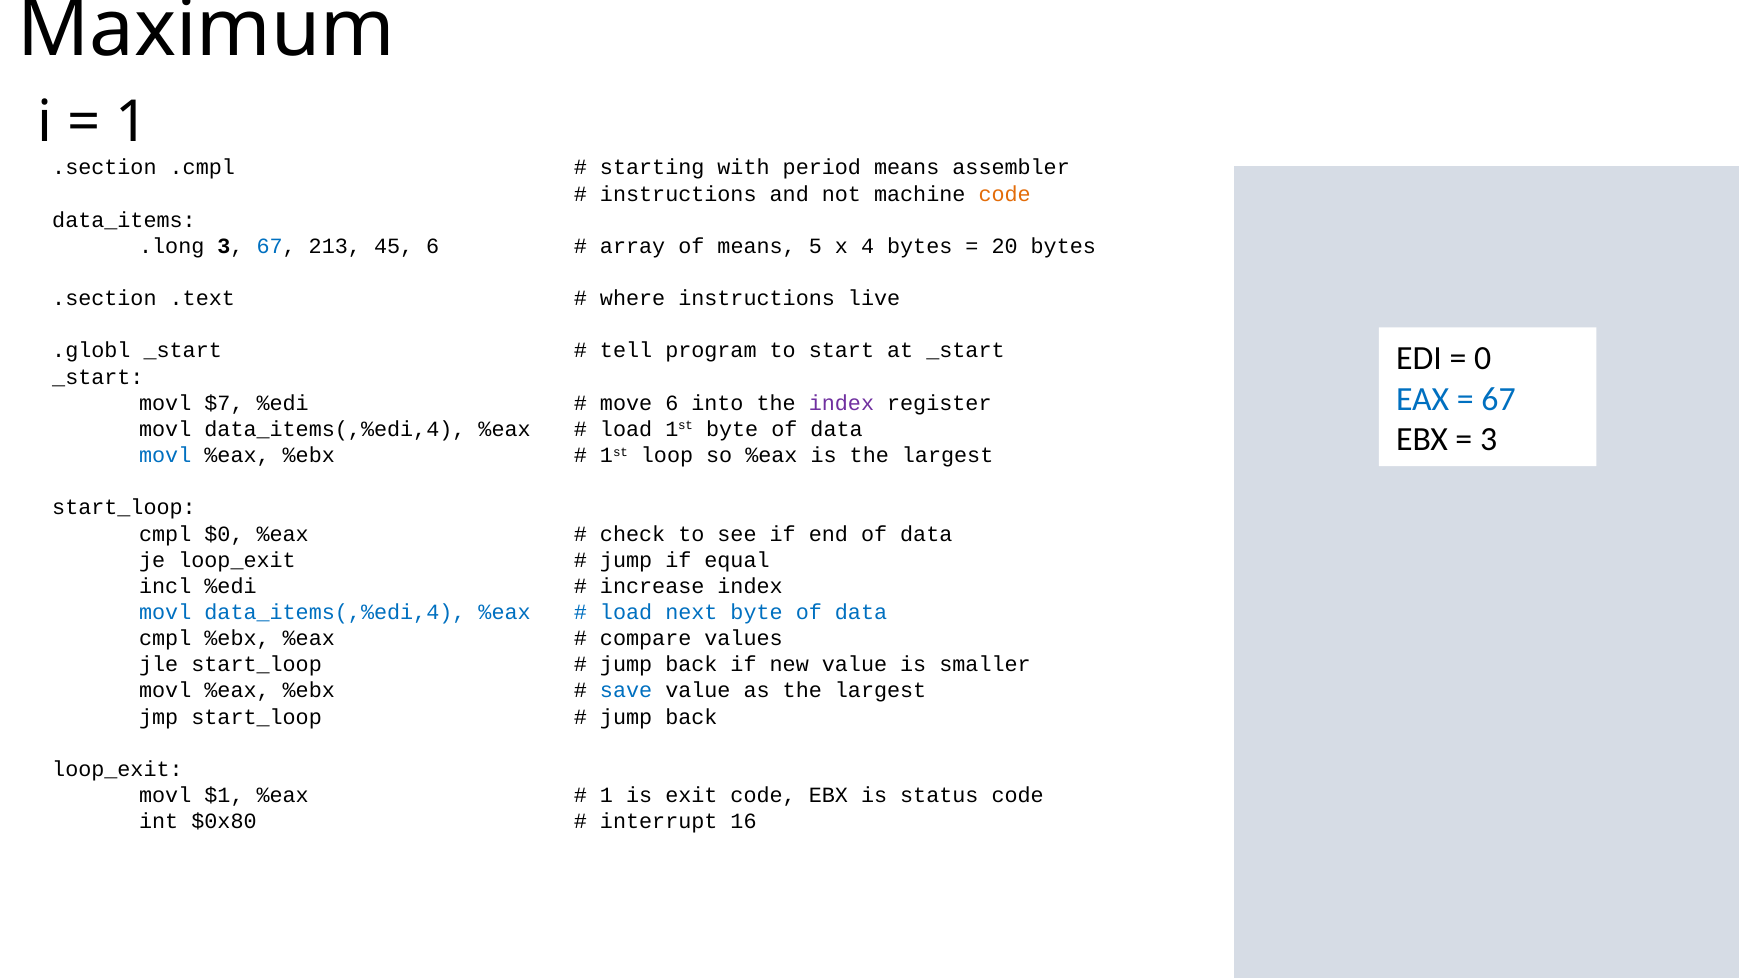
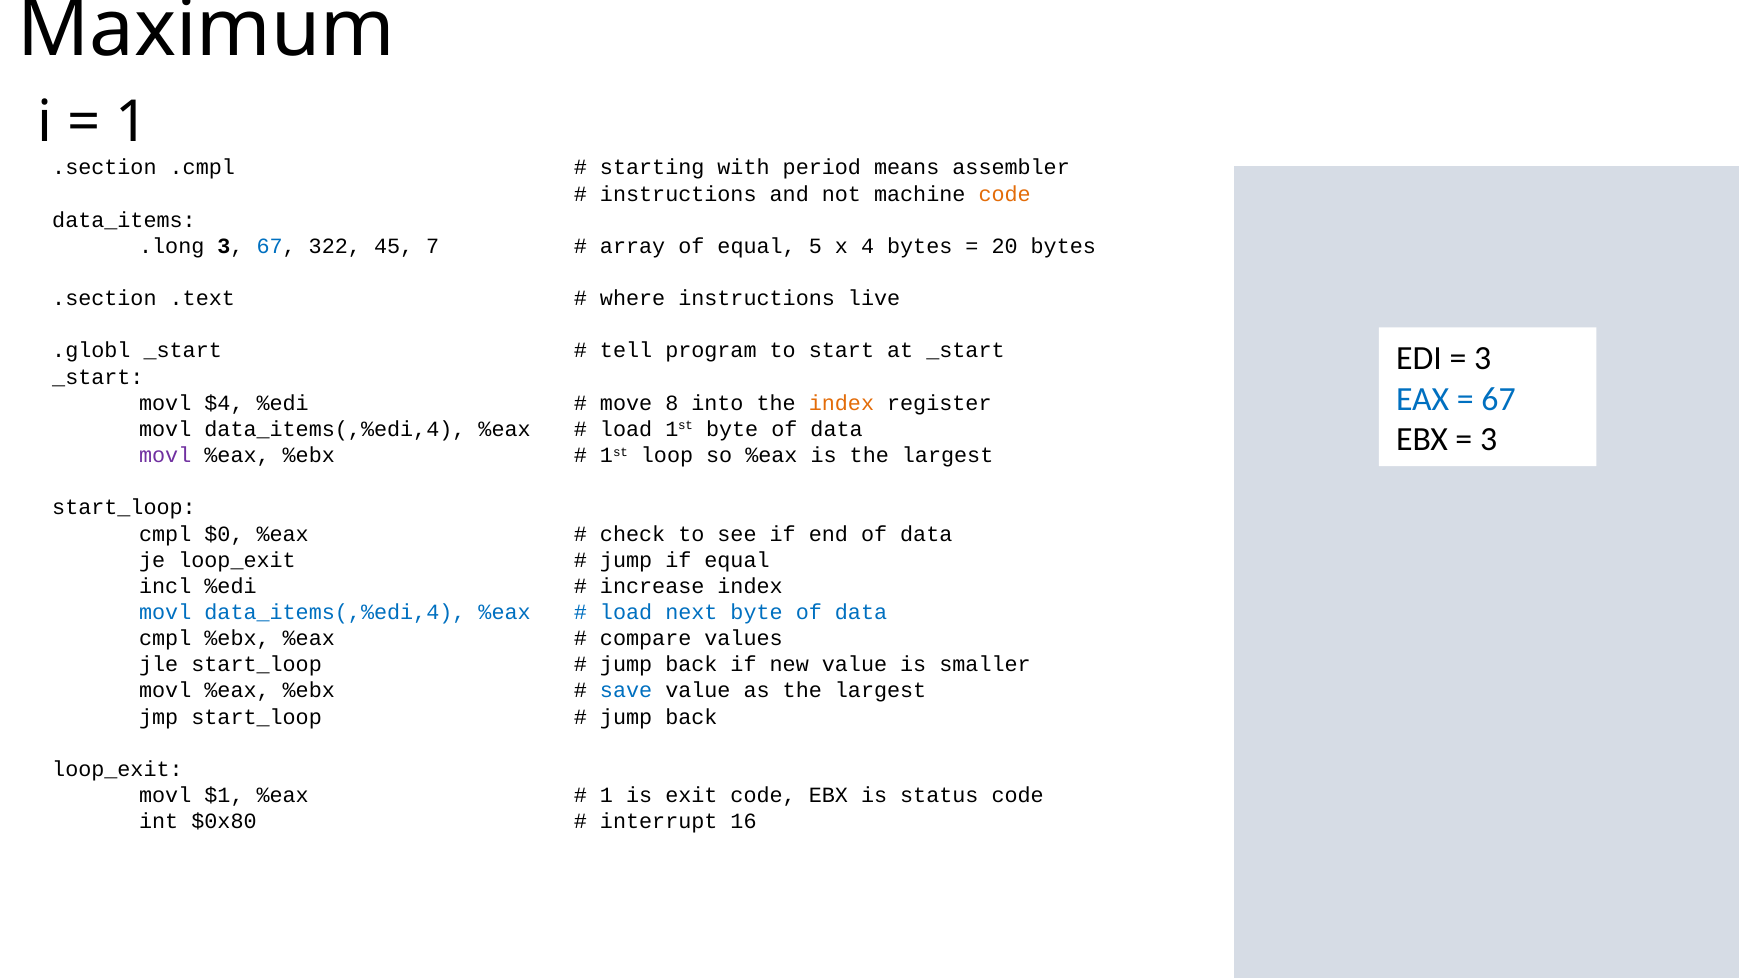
213: 213 -> 322 (335, 246)
45 6: 6 -> 7 (433, 246)
of means: means -> equal (757, 246)
0: 0 -> 3 (1483, 359)
$7: $7 -> $4 (224, 403)
move 6: 6 -> 8 (672, 403)
index colour: purple -> orange (841, 403)
movl colour: blue -> purple (165, 455)
